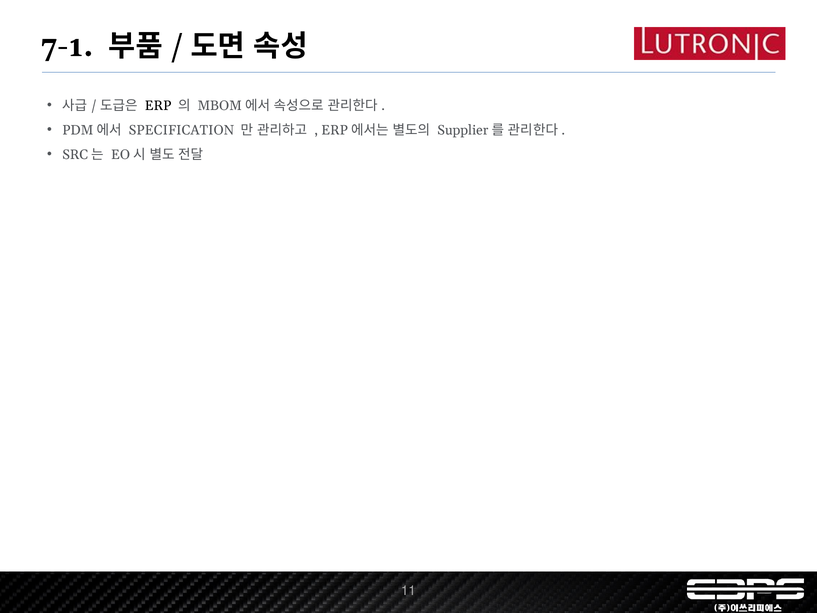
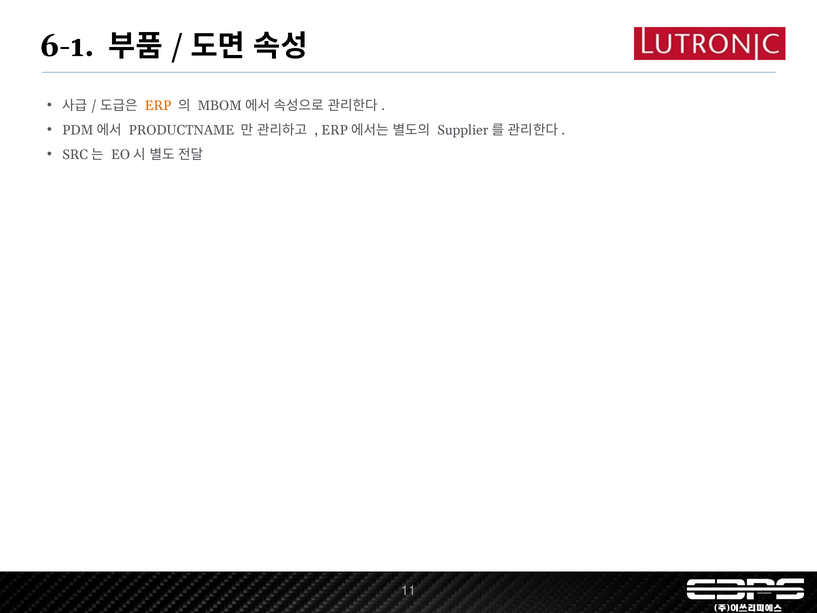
7-1: 7-1 -> 6-1 (67, 46)
ERP colour: black -> orange (158, 106)
SPECIFICATION: SPECIFICATION -> PRODUCTNAME (182, 130)
